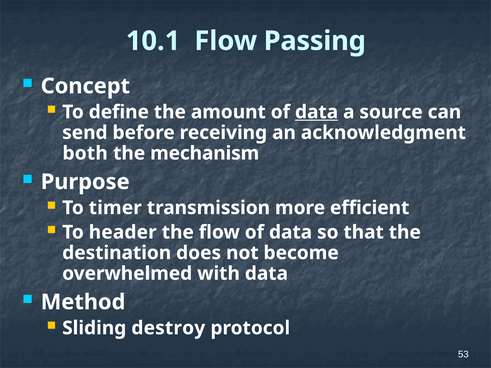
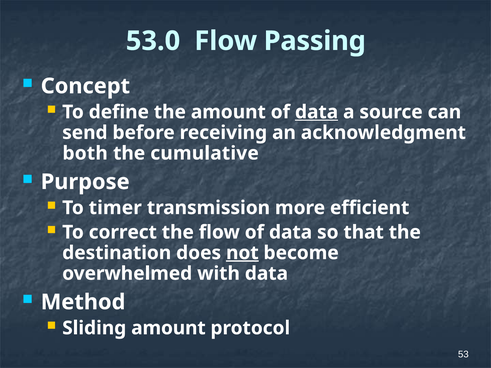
10.1: 10.1 -> 53.0 (153, 41)
mechanism: mechanism -> cumulative (205, 153)
header: header -> correct (123, 232)
not underline: none -> present (242, 253)
Sliding destroy: destroy -> amount (168, 328)
